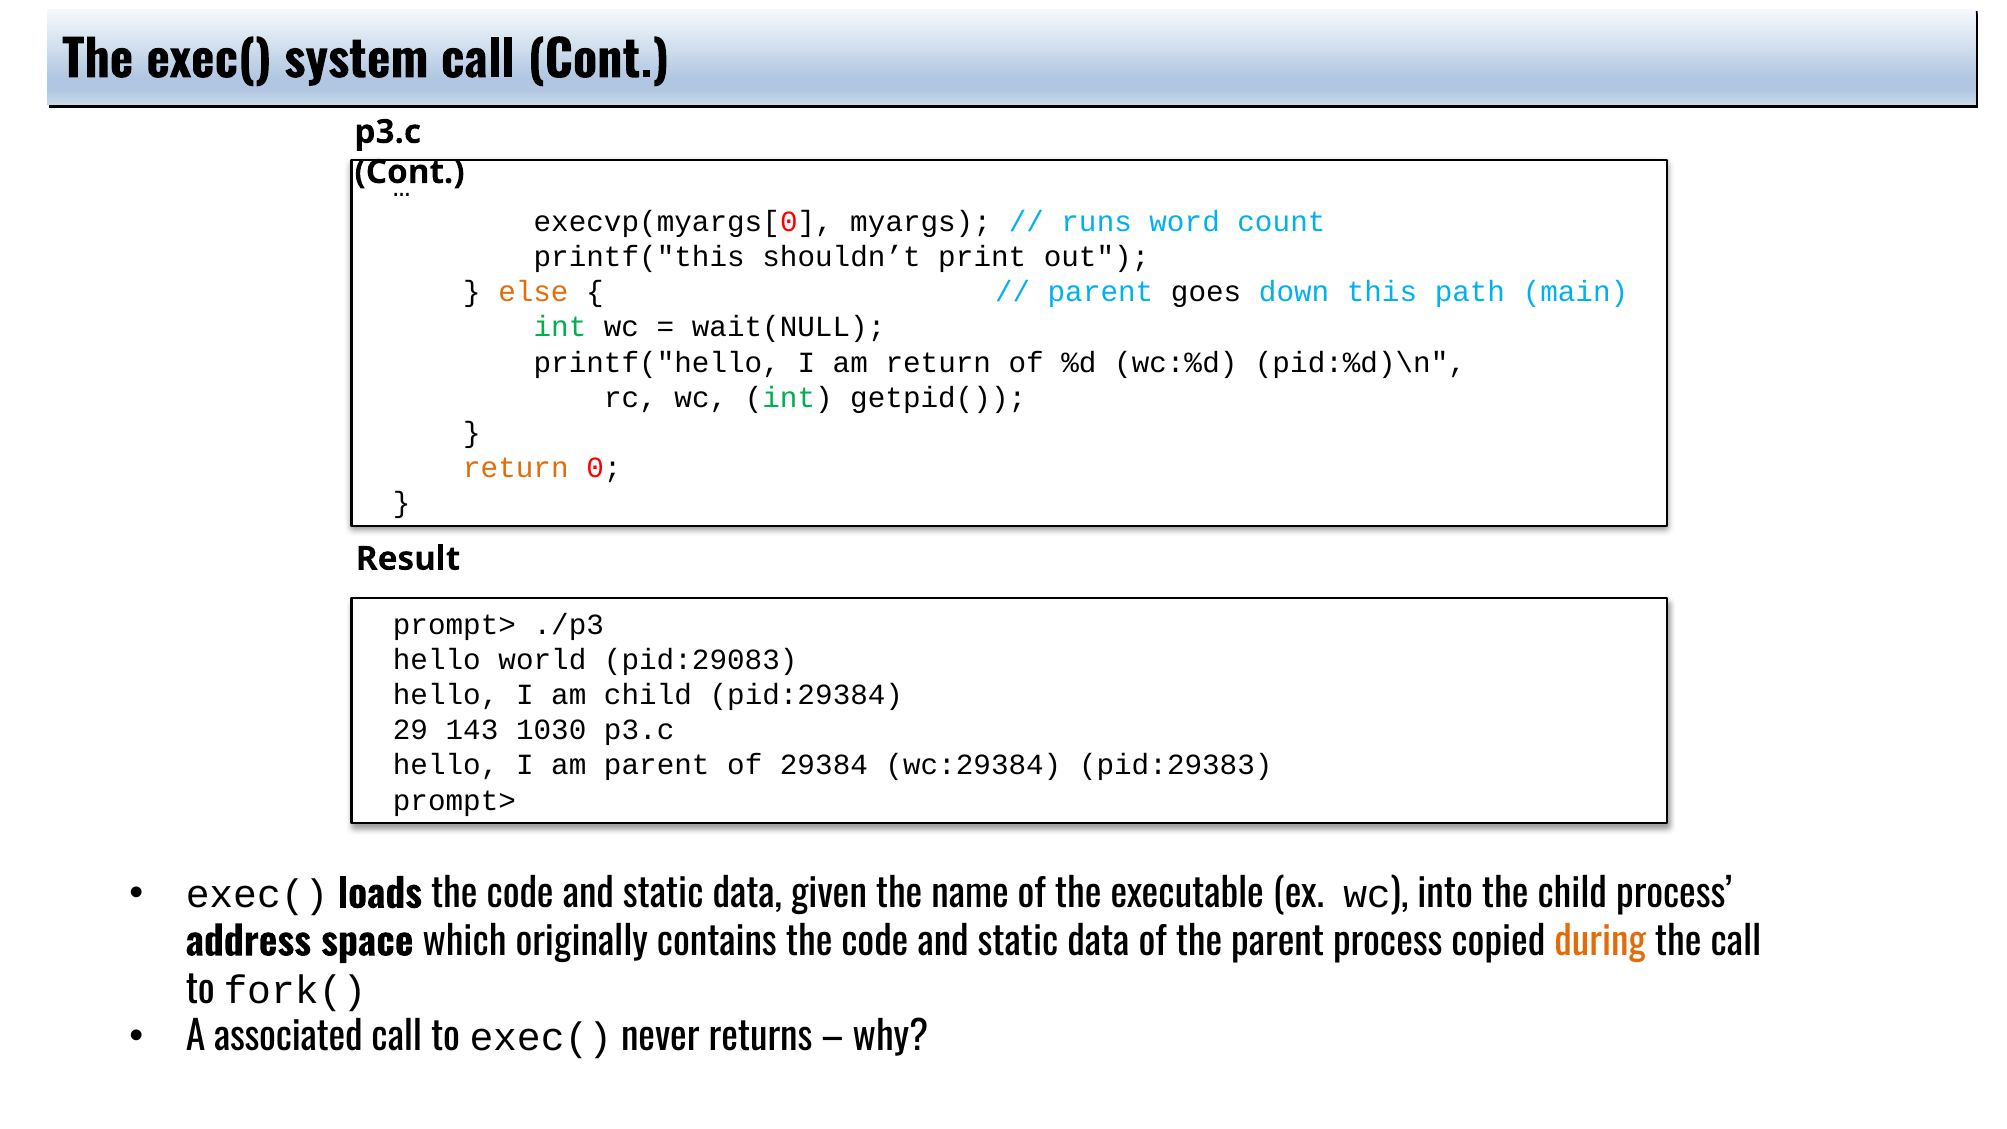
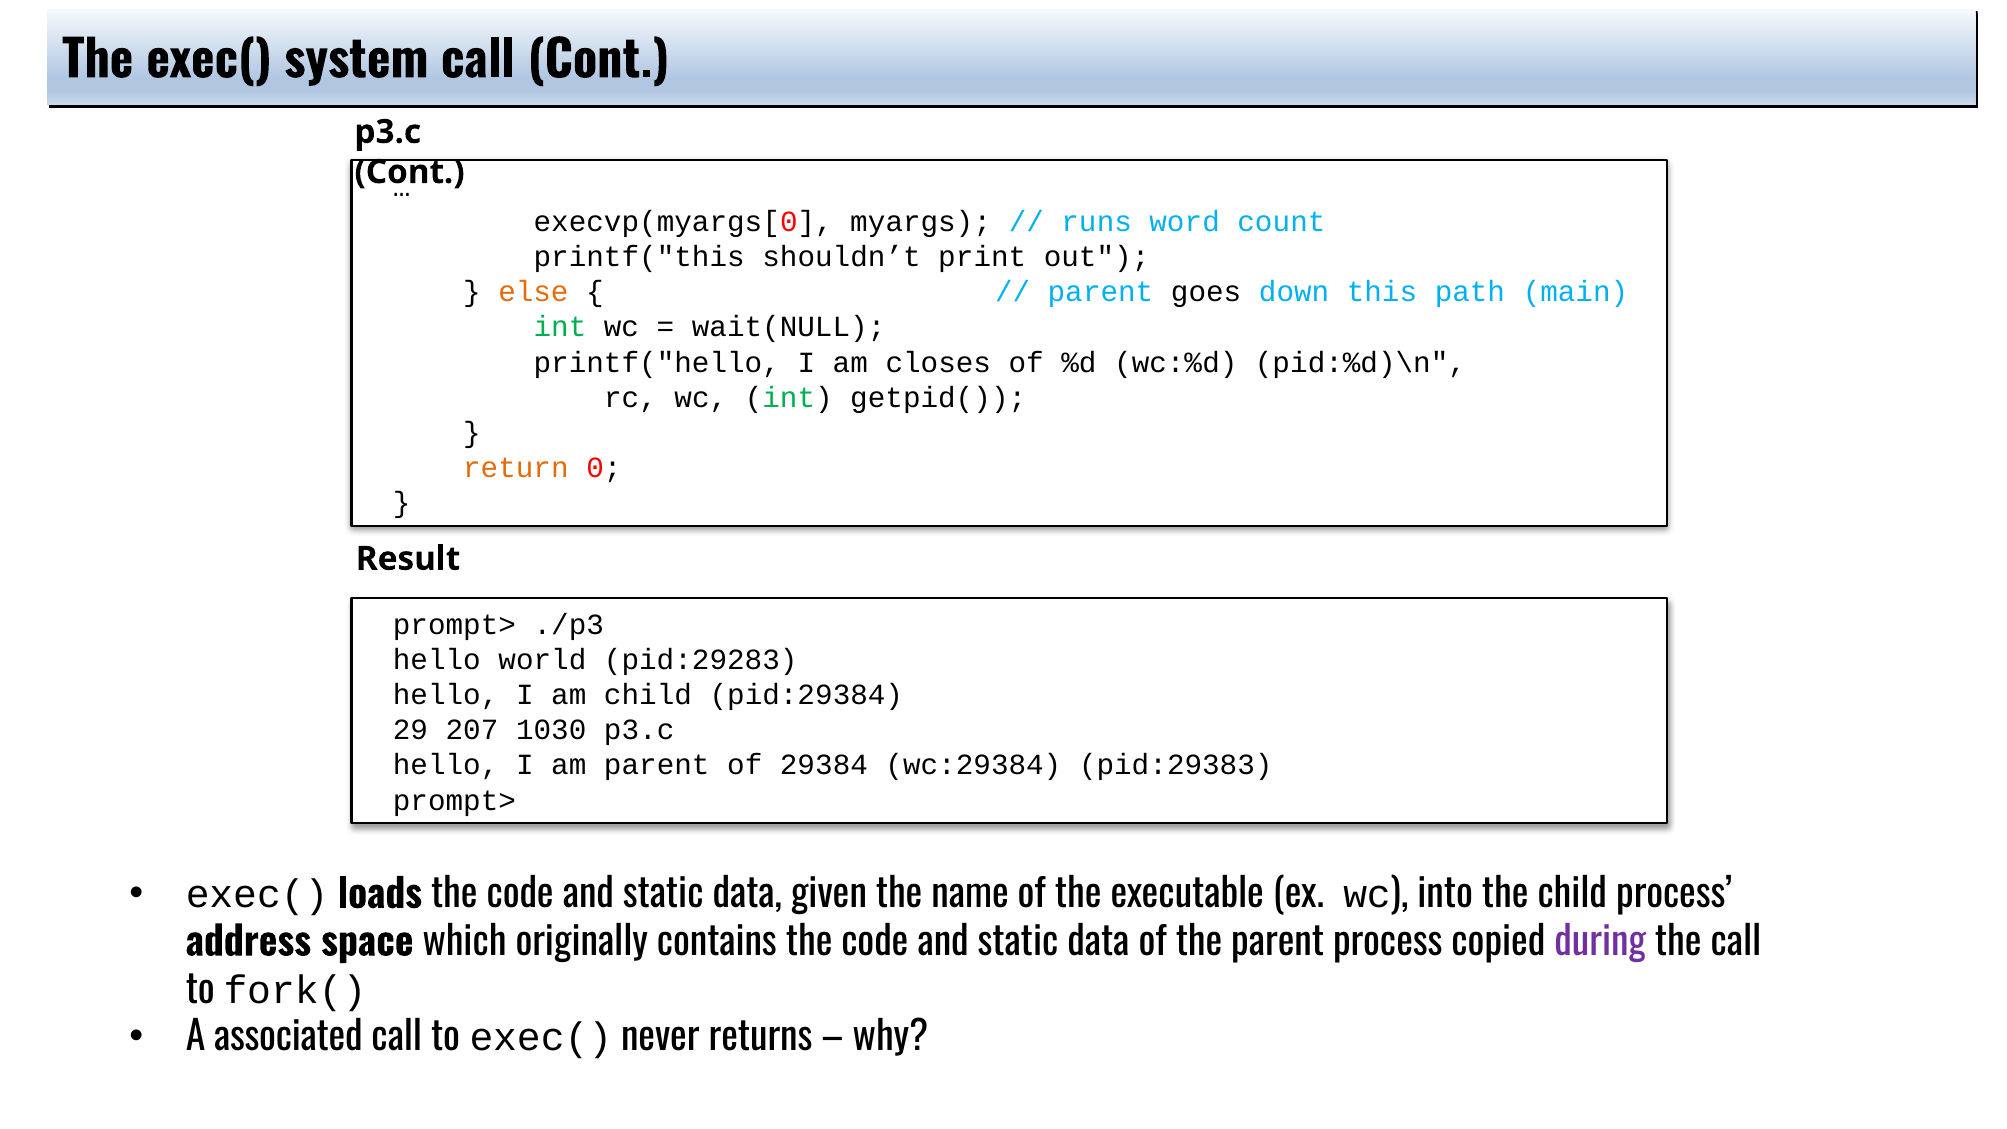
am return: return -> closes (938, 362)
pid:29083: pid:29083 -> pid:29283 (701, 660)
143: 143 -> 207 (472, 730)
during colour: orange -> purple (1600, 942)
